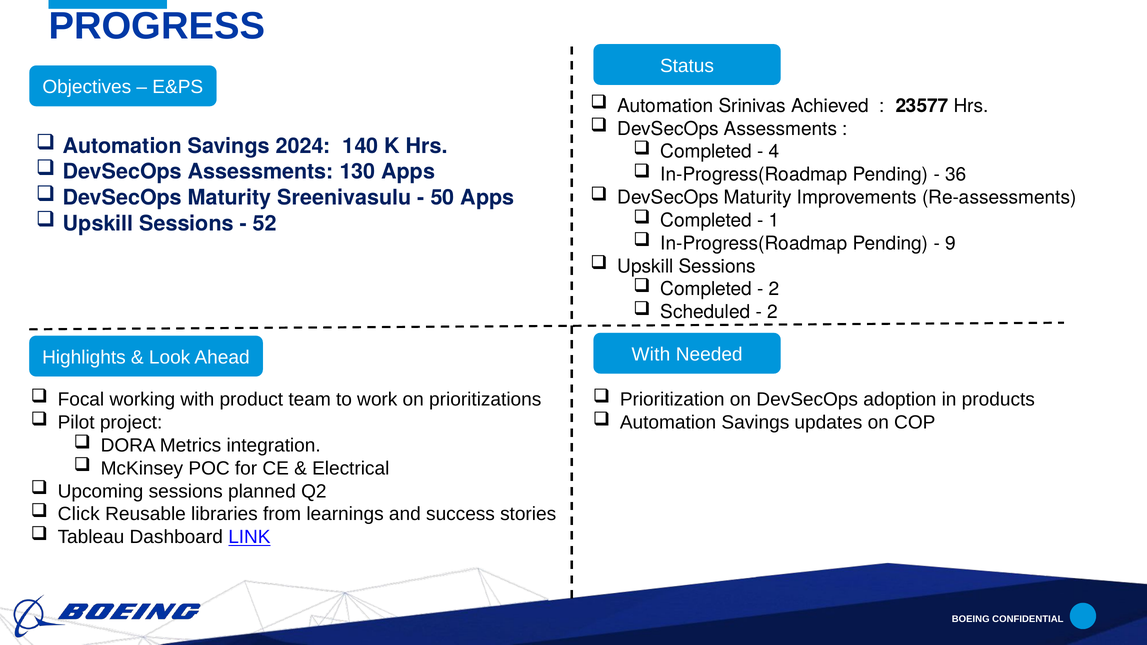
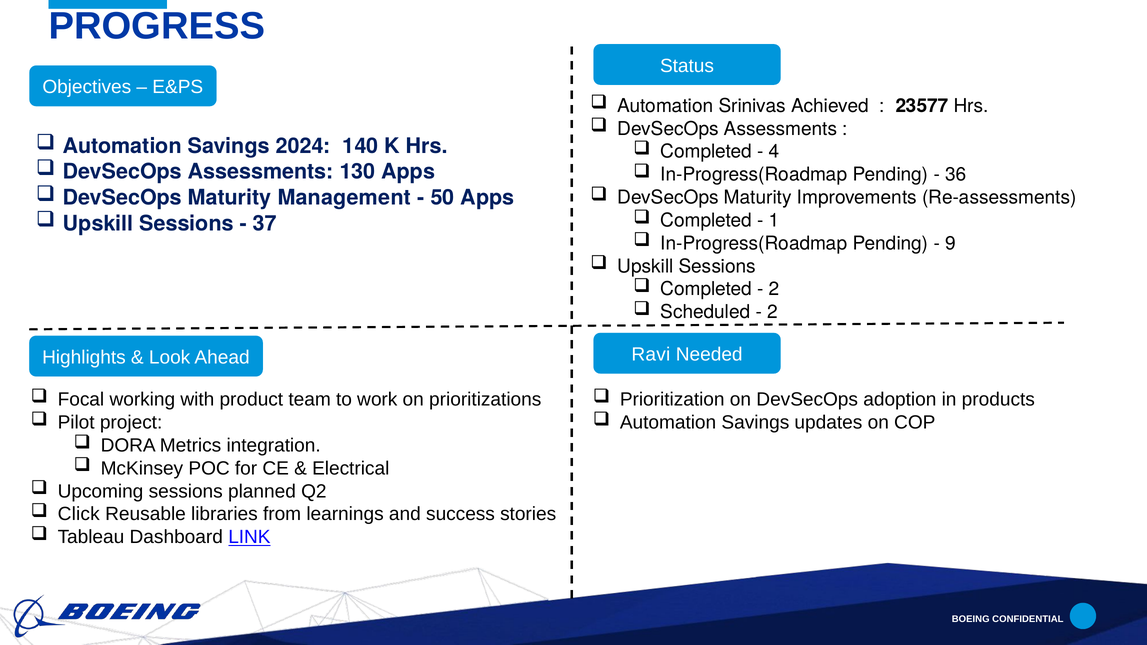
Sreenivasulu: Sreenivasulu -> Management (344, 198)
52: 52 -> 37 (265, 223)
Ahead With: With -> Ravi (651, 355)
